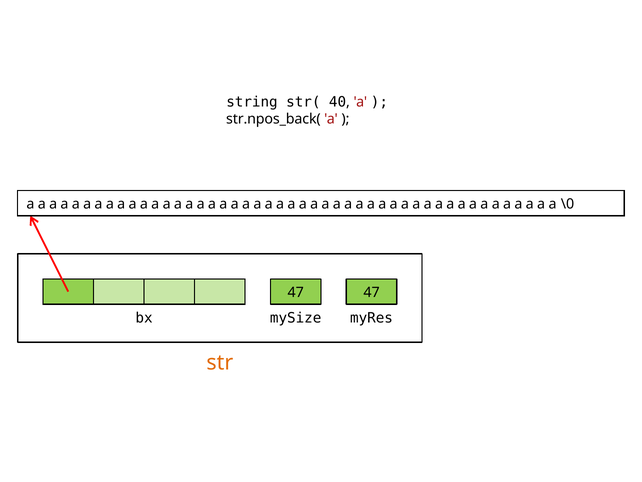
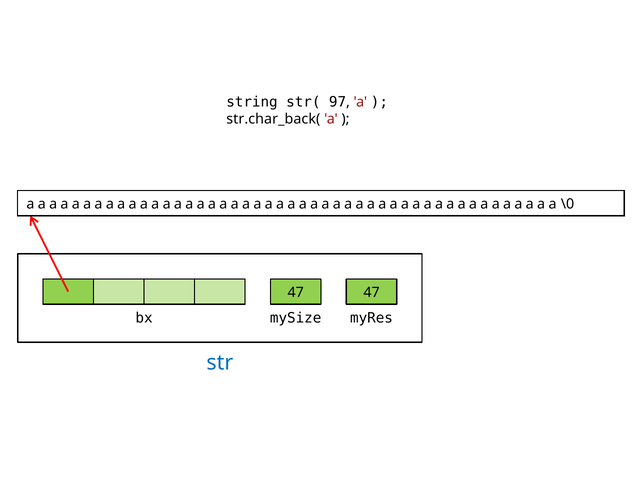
40: 40 -> 97 (338, 102)
str.npos_back(: str.npos_back( -> str.char_back( (273, 119)
str colour: orange -> blue (220, 362)
